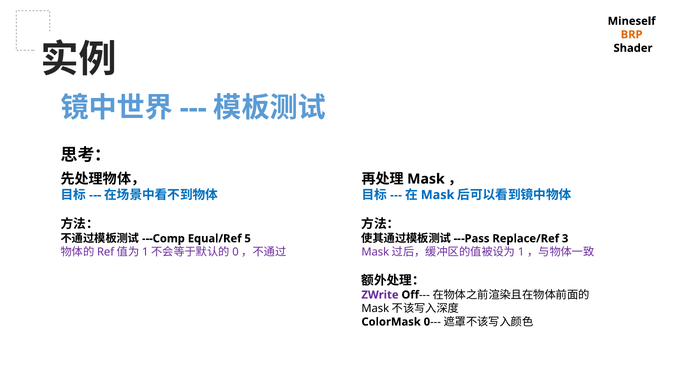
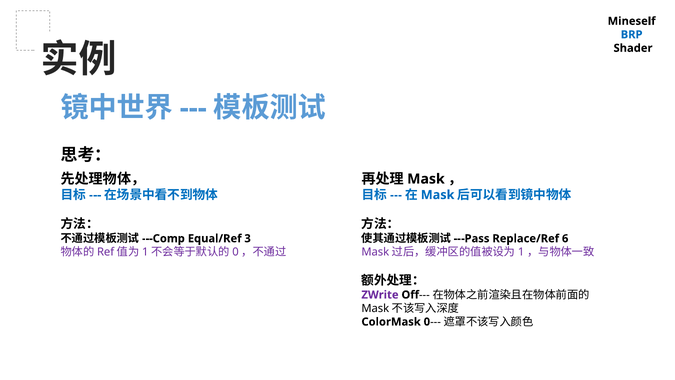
BRP colour: orange -> blue (632, 35)
5: 5 -> 3 (248, 238)
3: 3 -> 6 (565, 238)
